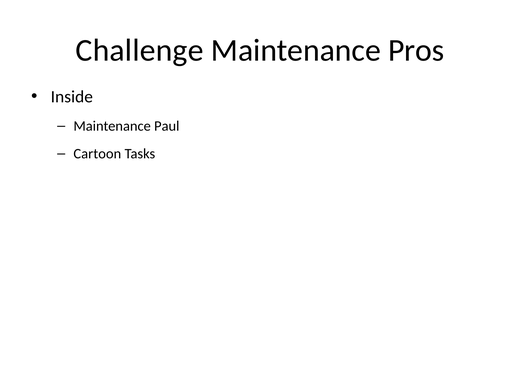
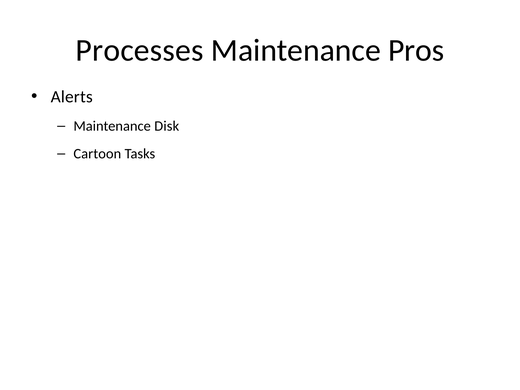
Challenge: Challenge -> Processes (140, 50)
Inside: Inside -> Alerts (72, 97)
Paul: Paul -> Disk (167, 126)
